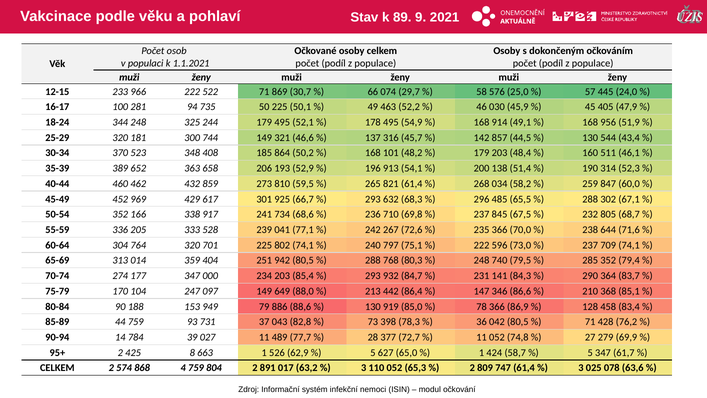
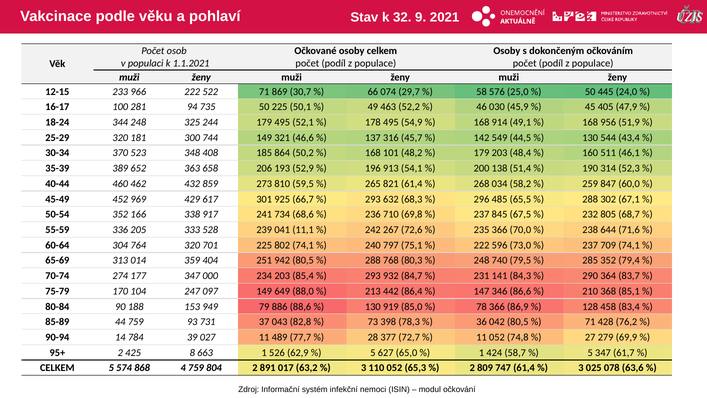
89: 89 -> 32 (402, 17)
57: 57 -> 50 (590, 92)
857: 857 -> 549 (500, 138)
77,1: 77,1 -> 11,1 (303, 230)
CELKEM 2: 2 -> 5 (111, 368)
